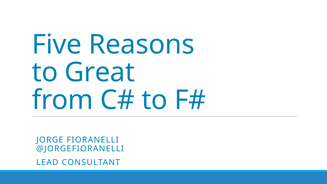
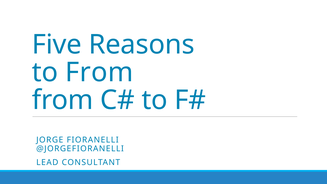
to Great: Great -> From (99, 72)
